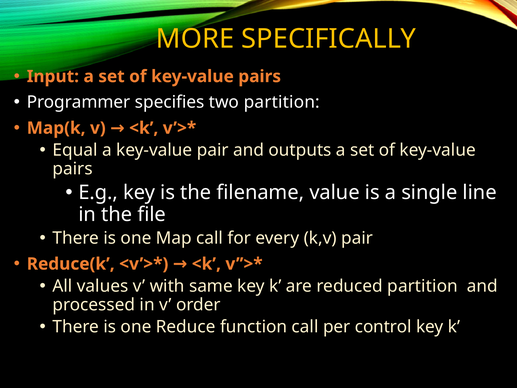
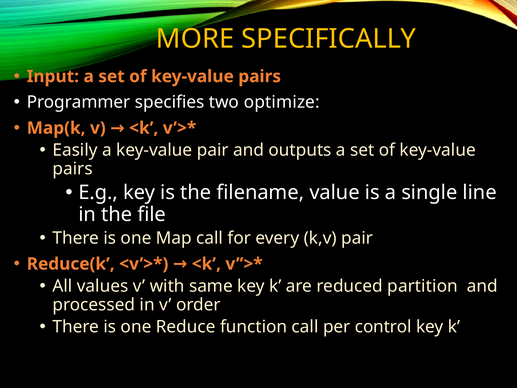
two partition: partition -> optimize (282, 102)
Equal: Equal -> Easily (75, 150)
